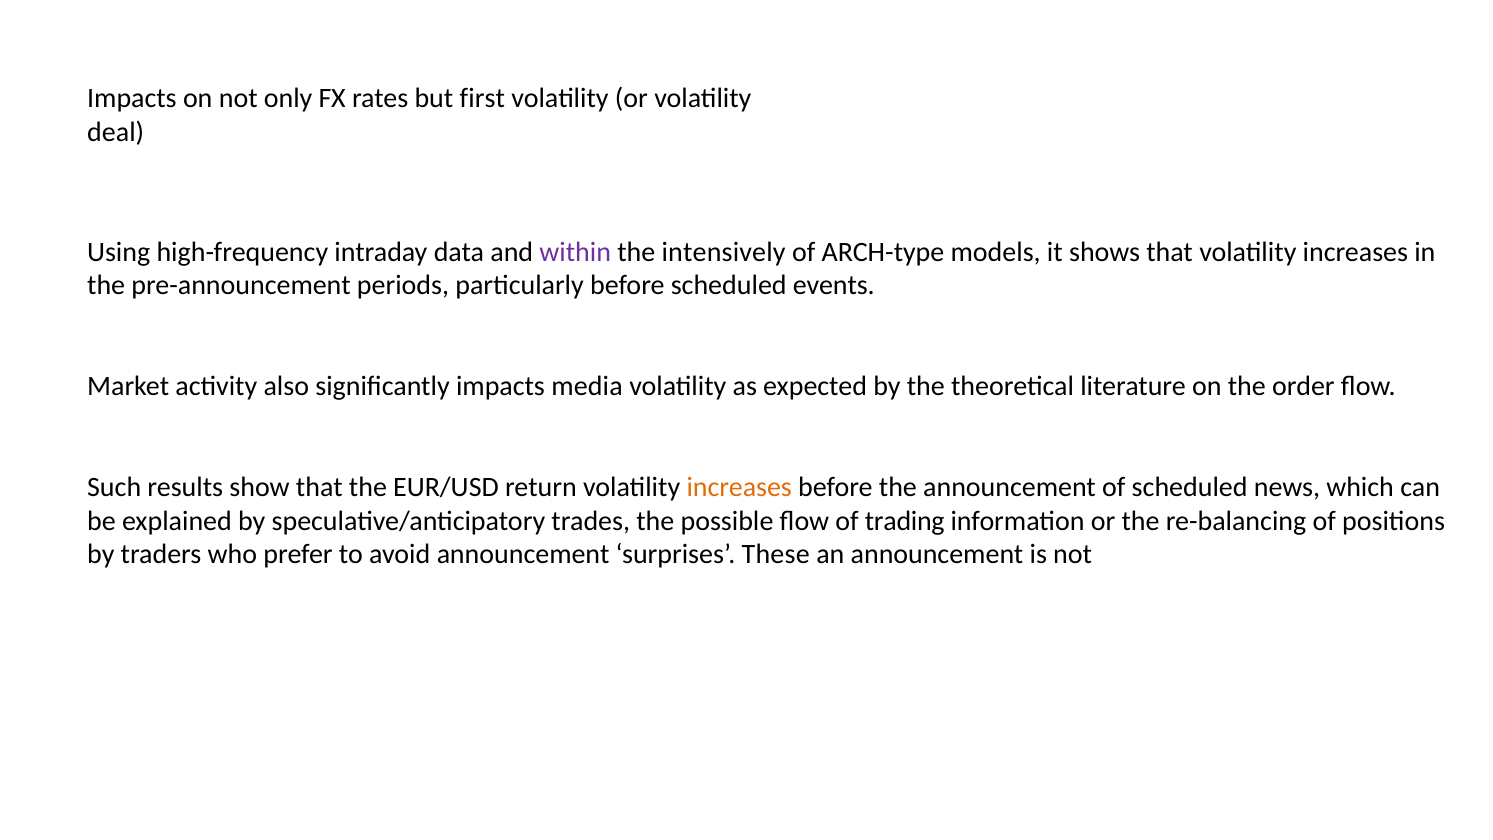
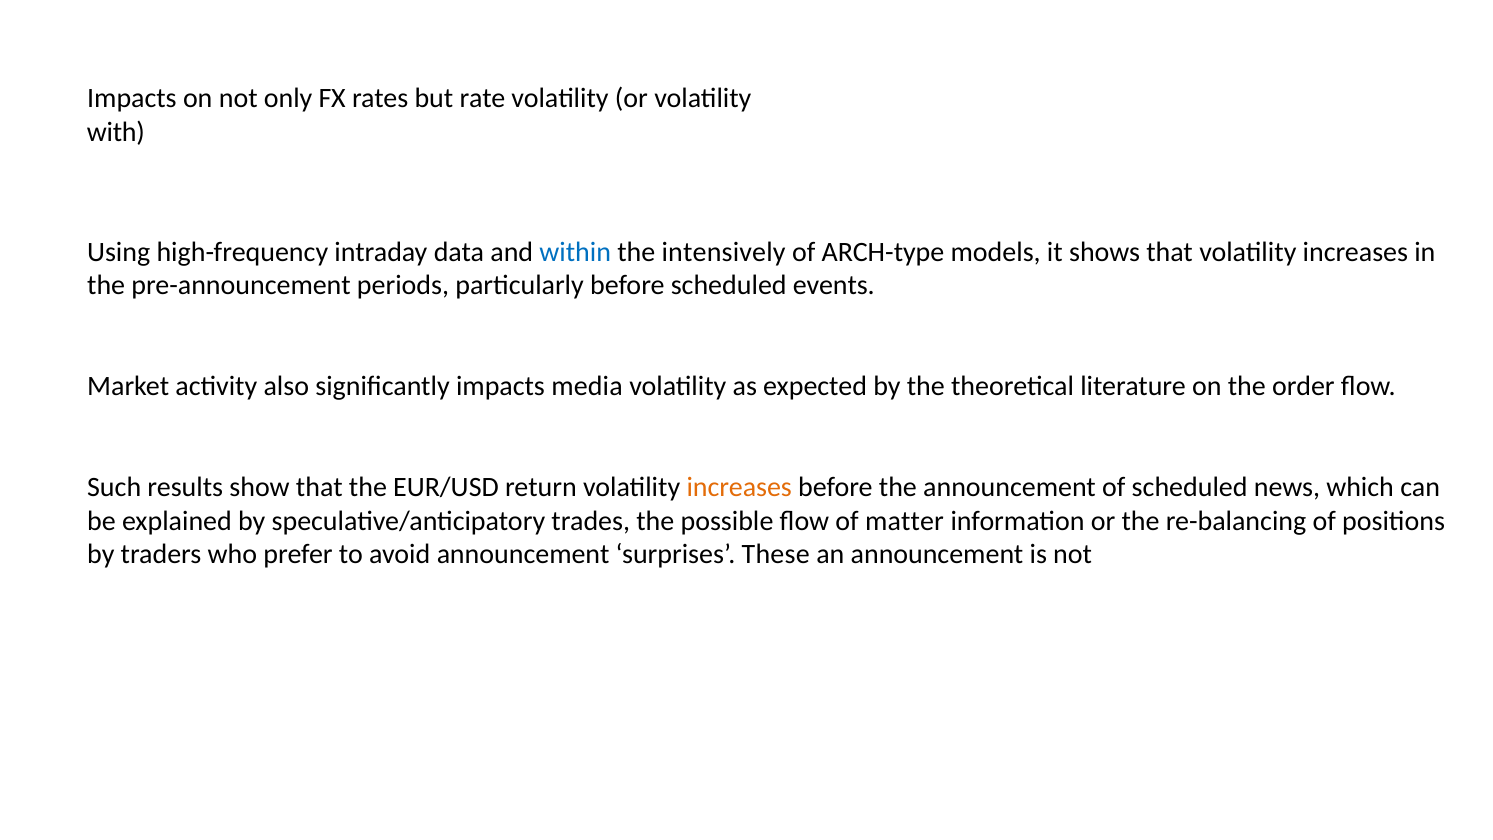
first: first -> rate (482, 98)
deal: deal -> with (116, 132)
within colour: purple -> blue (575, 252)
trading: trading -> matter (905, 521)
